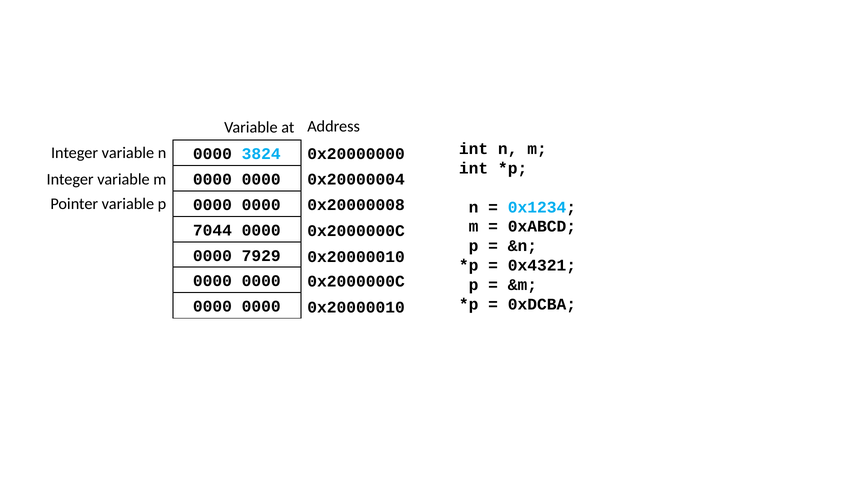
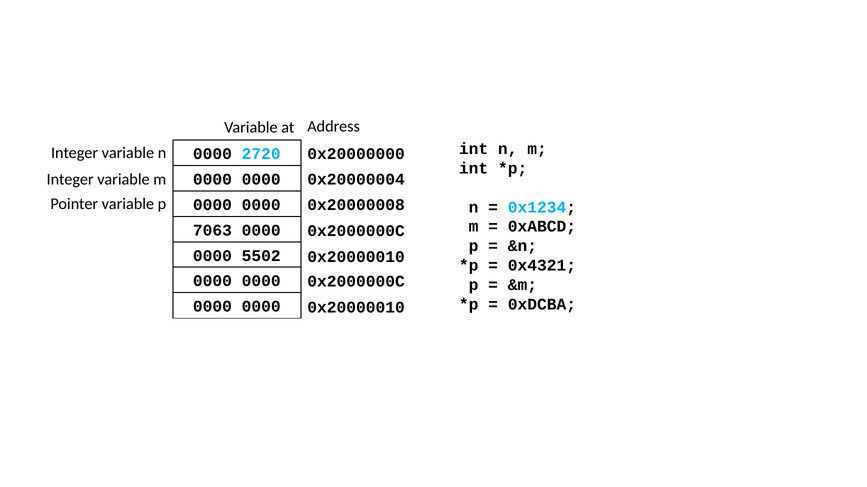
3824: 3824 -> 2720 (261, 154)
7044: 7044 -> 7063 (212, 231)
7929: 7929 -> 5502 (261, 256)
